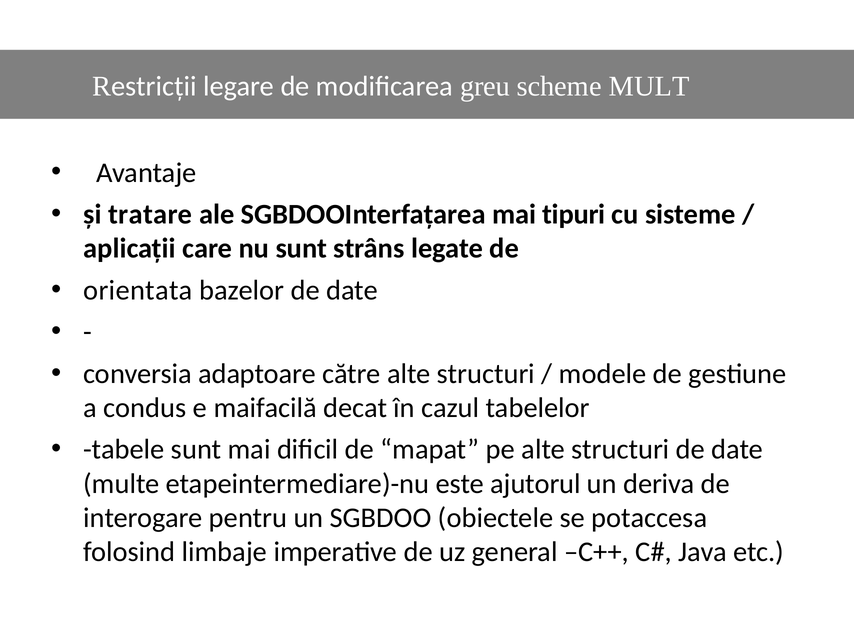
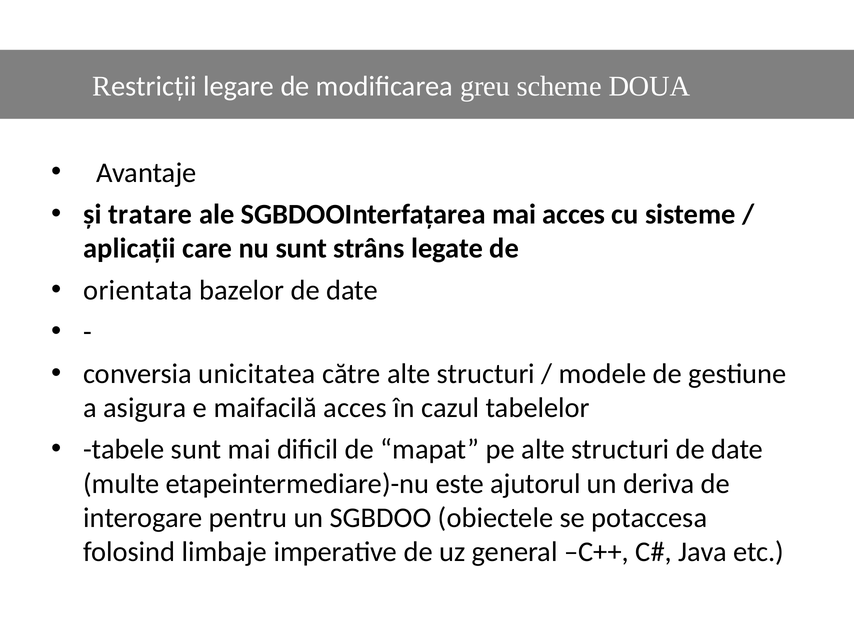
MULT: MULT -> DOUA (649, 86)
mai tipuri: tipuri -> acces (574, 215)
adaptoare: adaptoare -> unicitatea (257, 374)
condus: condus -> asigura (145, 408)
maifacilă decat: decat -> acces (355, 408)
